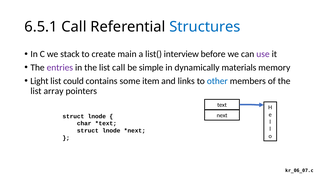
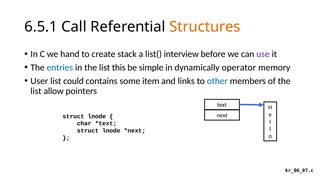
Structures colour: blue -> orange (205, 27)
stack: stack -> hand (70, 54)
main: main -> stack (127, 54)
entries colour: purple -> blue (60, 68)
list call: call -> this (119, 68)
materials: materials -> operator (239, 68)
Light: Light -> User (39, 81)
array: array -> allow (54, 91)
